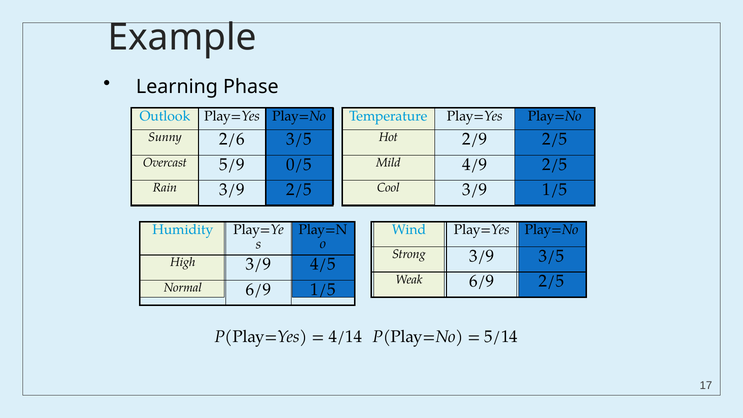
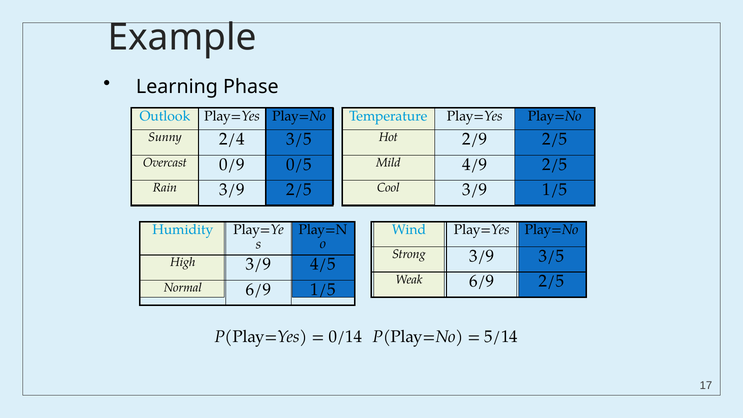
2/6: 2/6 -> 2/4 (232, 139)
5/9: 5/9 -> 0/9 (232, 164)
4/14: 4/14 -> 0/14 (345, 337)
